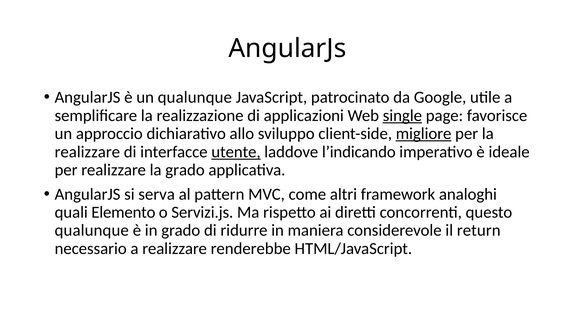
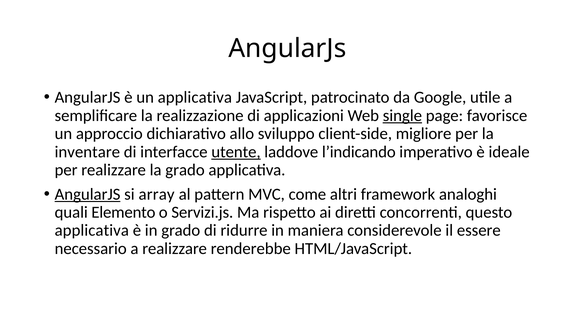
un qualunque: qualunque -> applicativa (195, 97)
migliore underline: present -> none (424, 133)
realizzare: realizzare -> inventare (87, 152)
AngularJS underline: none -> present (88, 194)
serva: serva -> array (157, 194)
qualunque: qualunque -> applicativa (92, 230)
return: return -> essere (479, 230)
